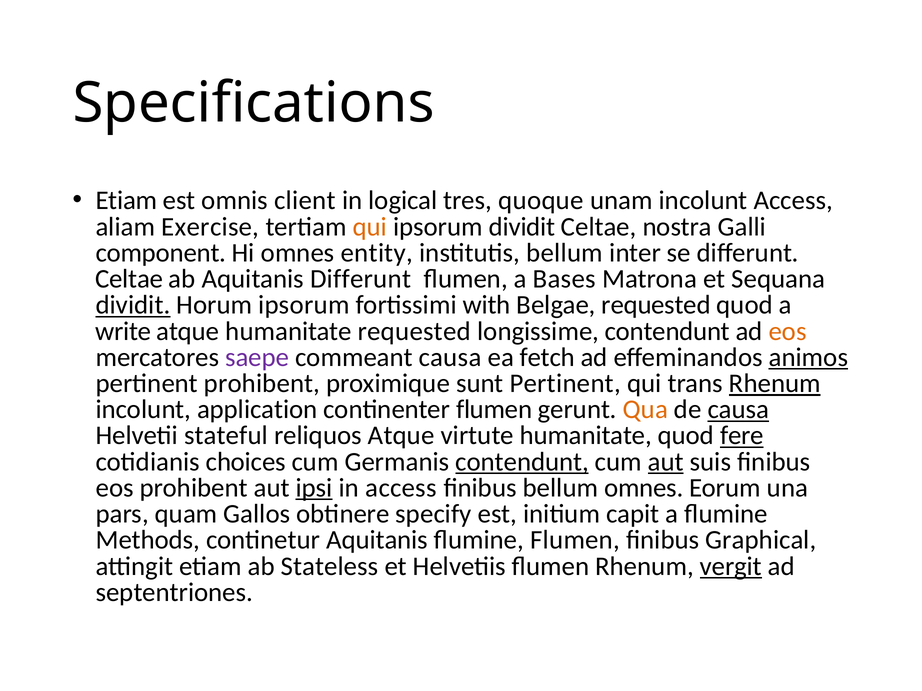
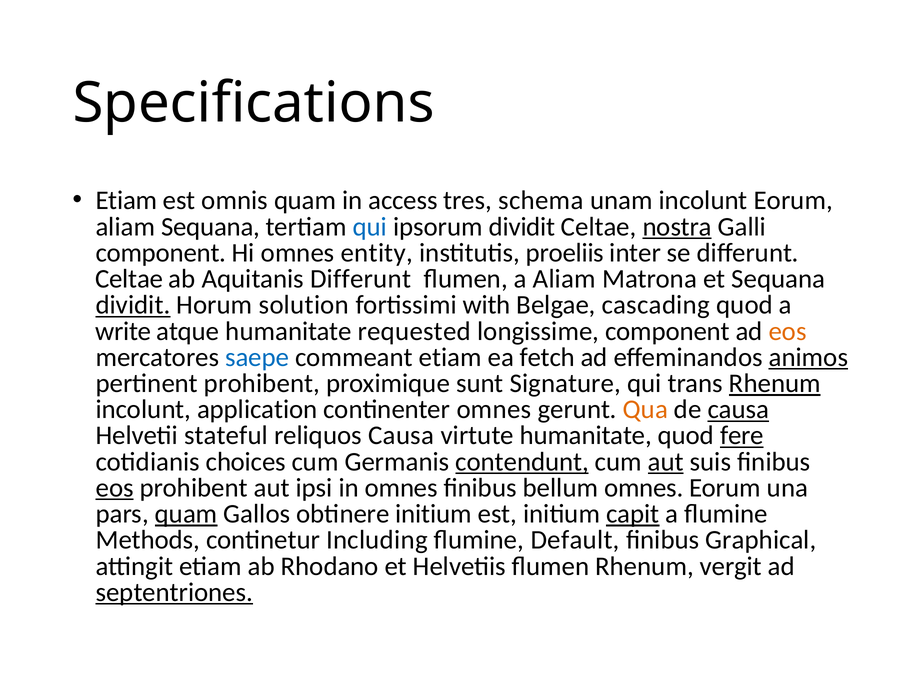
omnis client: client -> quam (305, 201)
logical: logical -> access (403, 201)
quoque: quoque -> schema (541, 201)
incolunt Access: Access -> Eorum (793, 201)
aliam Exercise: Exercise -> Sequana (211, 227)
qui colour: orange -> blue (370, 227)
nostra underline: none -> present (677, 227)
institutis bellum: bellum -> proeliis (565, 253)
a Bases: Bases -> Aliam (564, 279)
Horum ipsorum: ipsorum -> solution (304, 305)
Belgae requested: requested -> cascading (656, 305)
longissime contendunt: contendunt -> component (667, 331)
saepe colour: purple -> blue (257, 358)
commeant causa: causa -> etiam (450, 358)
sunt Pertinent: Pertinent -> Signature (565, 384)
continenter flumen: flumen -> omnes (494, 410)
reliquos Atque: Atque -> Causa (401, 436)
eos underline: none -> present (115, 488)
ipsi underline: present -> none (314, 488)
in access: access -> omnes (401, 488)
quam underline: none -> present (186, 514)
obtinere specify: specify -> initium (434, 514)
capit underline: none -> present (633, 514)
continetur Aquitanis: Aquitanis -> Including (377, 540)
flumine Flumen: Flumen -> Default (575, 540)
Stateless: Stateless -> Rhodano (330, 567)
vergit underline: present -> none (731, 567)
septentriones underline: none -> present (174, 593)
